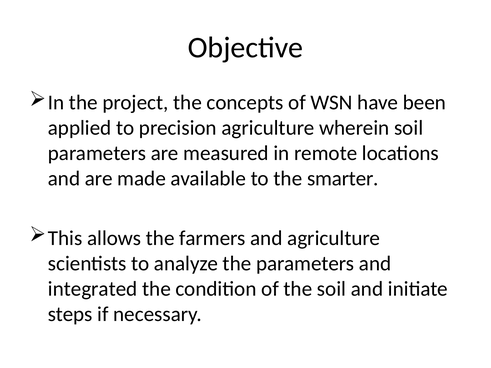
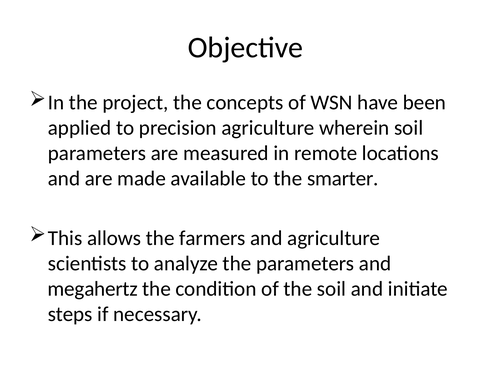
integrated: integrated -> megahertz (93, 289)
